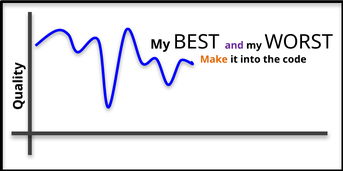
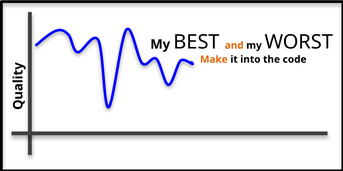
and colour: purple -> orange (234, 45)
